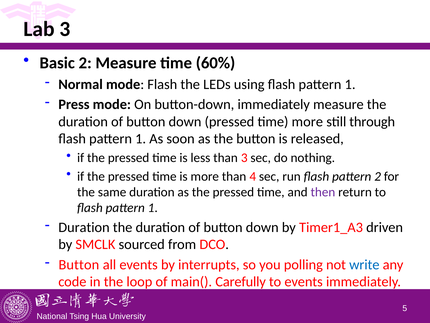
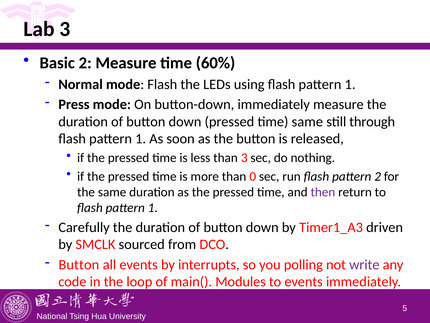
time more: more -> same (307, 121)
4: 4 -> 0 (253, 176)
Duration: Duration -> Carefully (84, 227)
write colour: blue -> purple (364, 264)
Carefully: Carefully -> Modules (241, 281)
